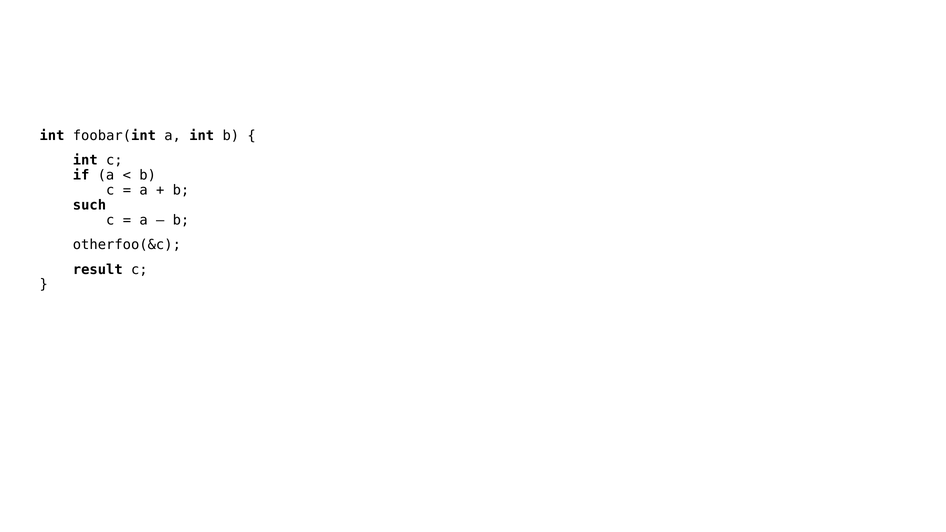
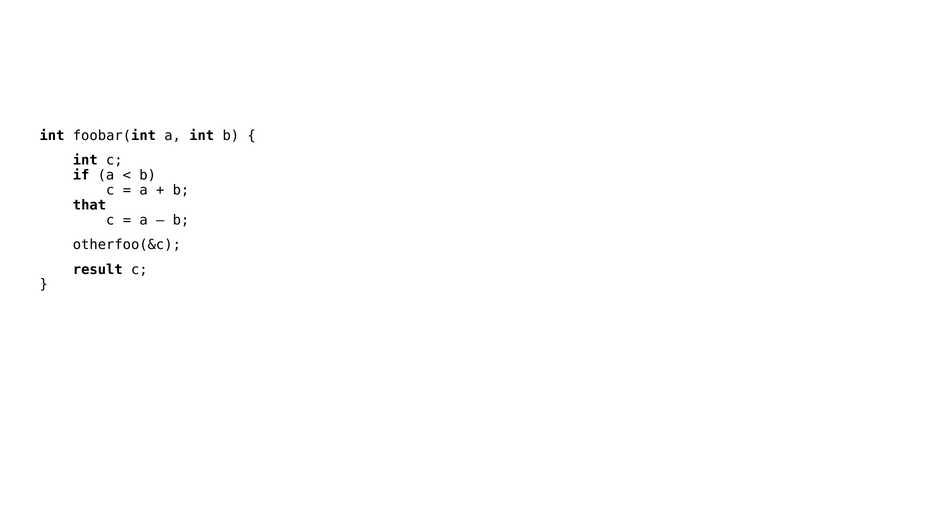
such: such -> that (89, 205)
